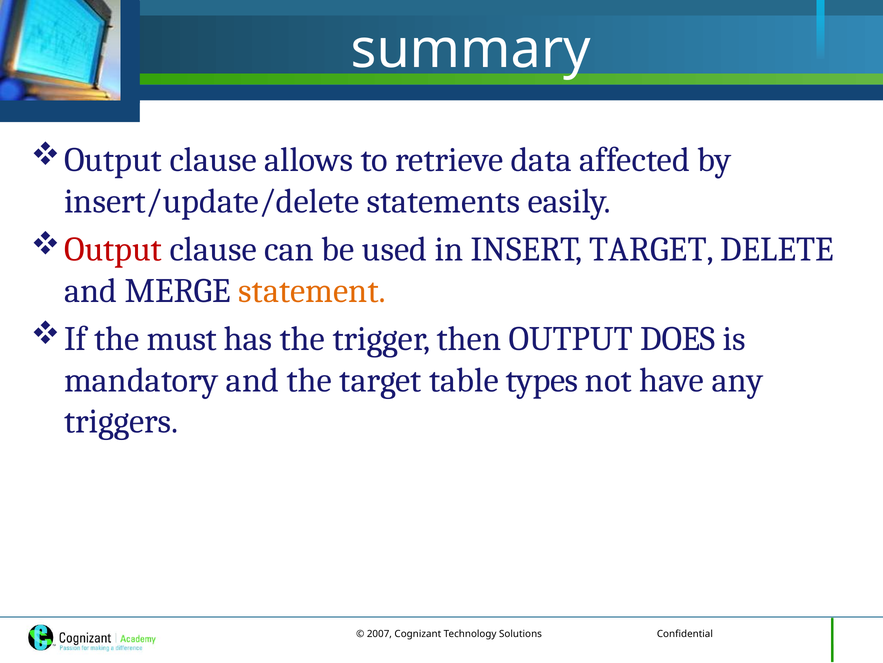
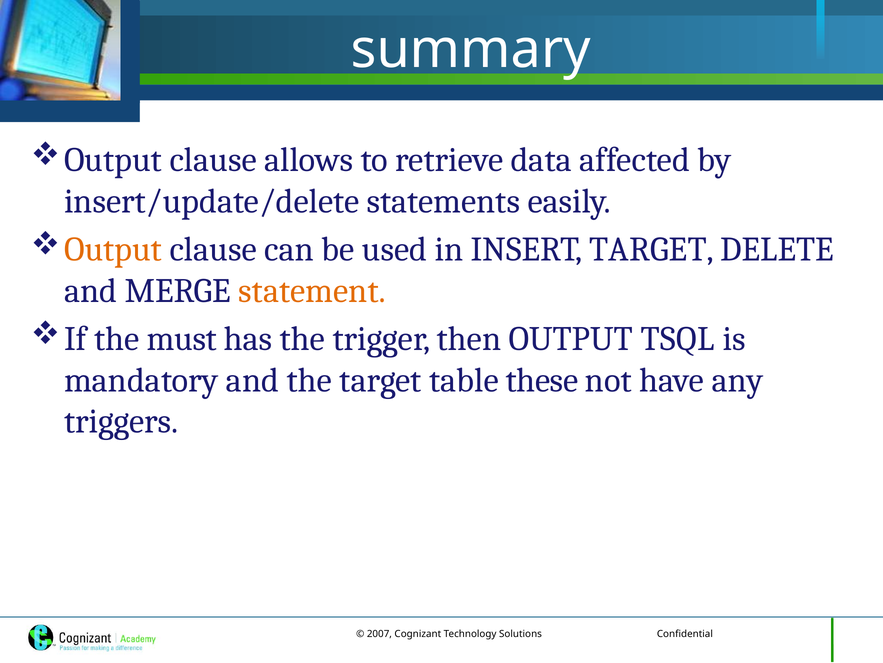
Output colour: red -> orange (113, 249)
DOES: DOES -> TSQL (678, 339)
types: types -> these (542, 380)
